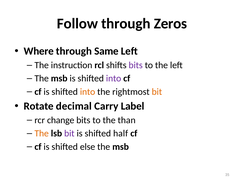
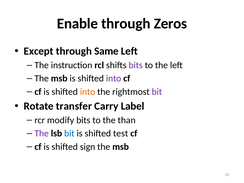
Follow: Follow -> Enable (77, 24)
Where: Where -> Except (39, 51)
bit colour: orange -> purple (157, 92)
decimal: decimal -> transfer (74, 106)
change: change -> modify (61, 120)
The colour: orange -> purple (42, 133)
bit colour: purple -> blue (69, 133)
half: half -> test (121, 133)
else: else -> sign (88, 147)
